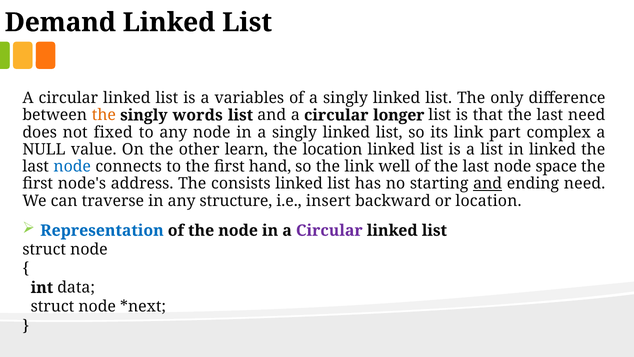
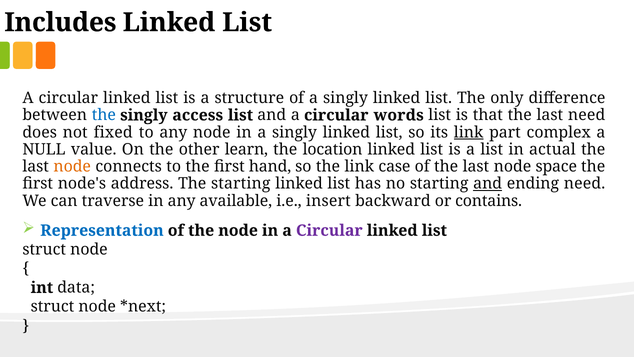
Demand: Demand -> Includes (60, 22)
variables: variables -> structure (249, 98)
the colour: orange -> blue (104, 115)
words: words -> access (198, 115)
longer: longer -> words (399, 115)
link underline: none -> present (469, 132)
in linked: linked -> actual (552, 149)
node colour: blue -> orange (72, 166)
well: well -> case (394, 166)
The consists: consists -> starting (241, 184)
structure: structure -> available (236, 201)
or location: location -> contains (489, 201)
